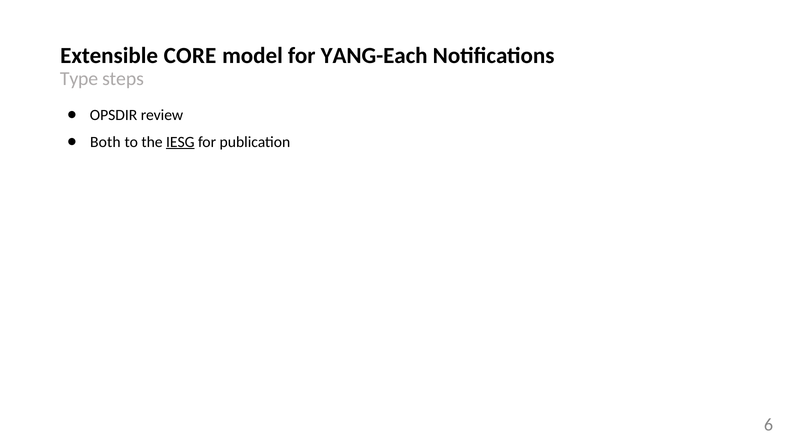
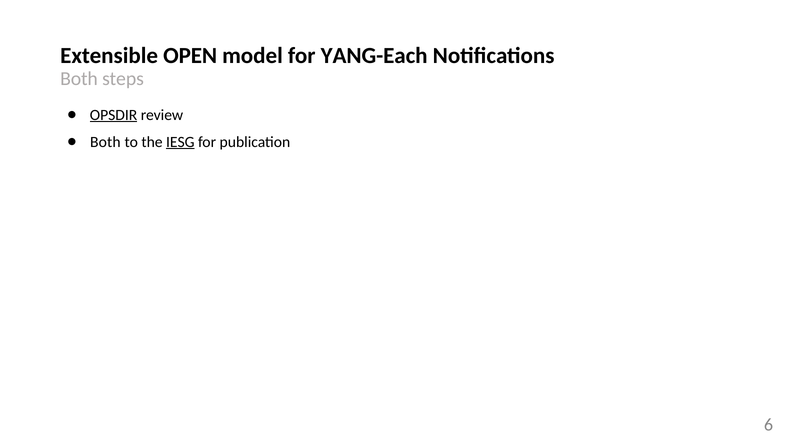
CORE: CORE -> OPEN (190, 56)
Type: Type -> Both (79, 79)
OPSDIR underline: none -> present (114, 115)
